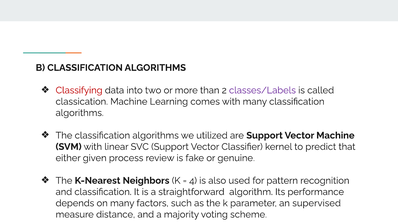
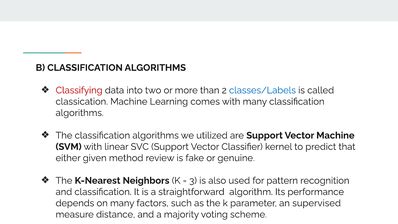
classes/Labels colour: purple -> blue (262, 90)
process: process -> method (126, 158)
4: 4 -> 3 (193, 180)
